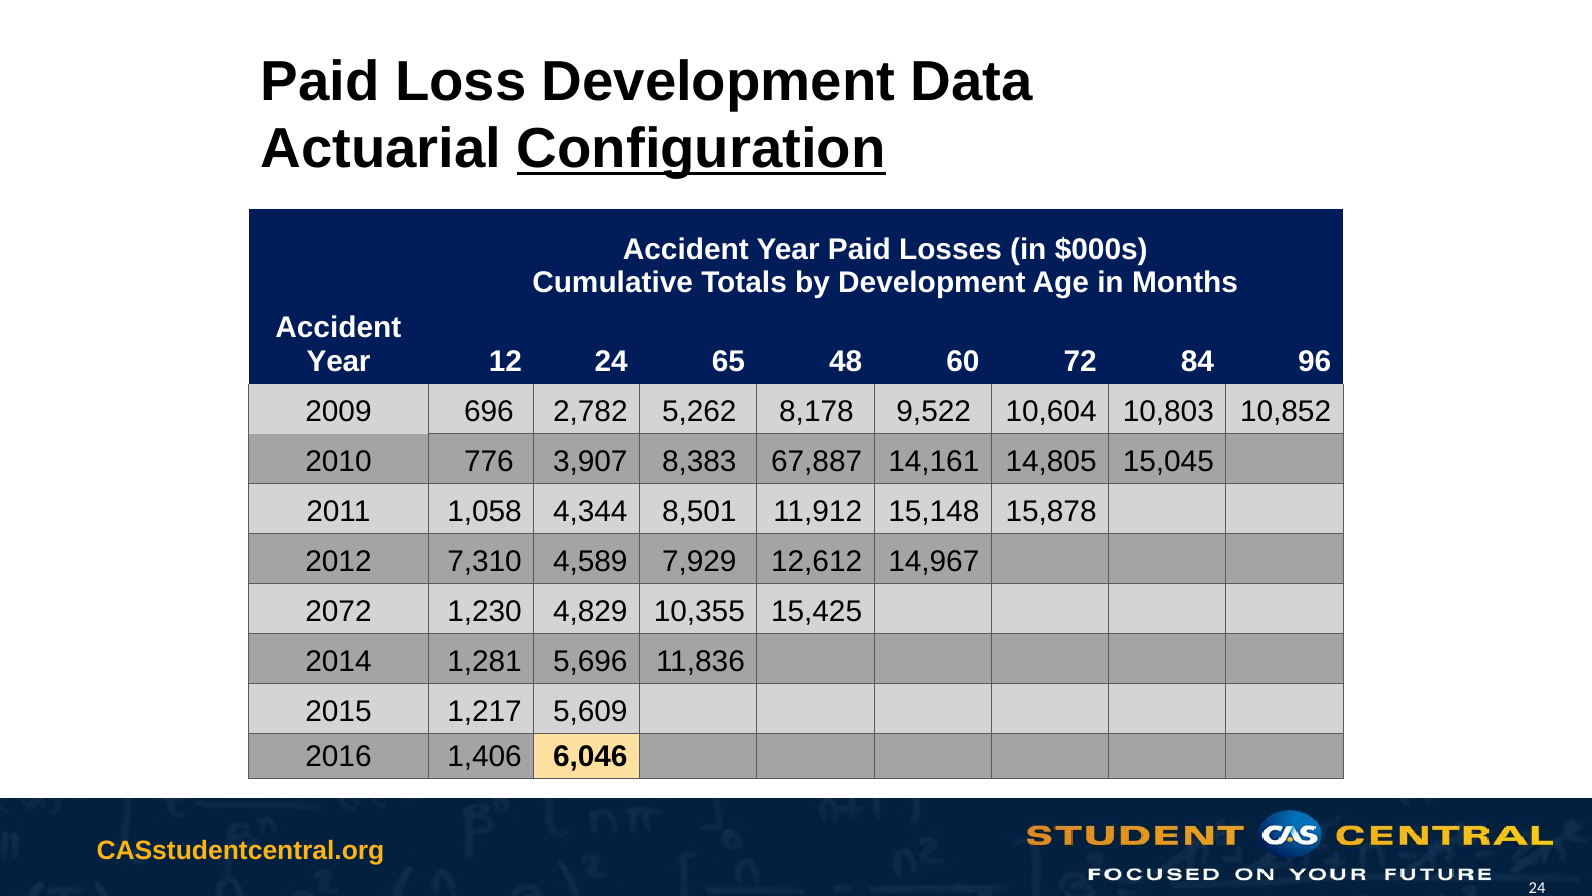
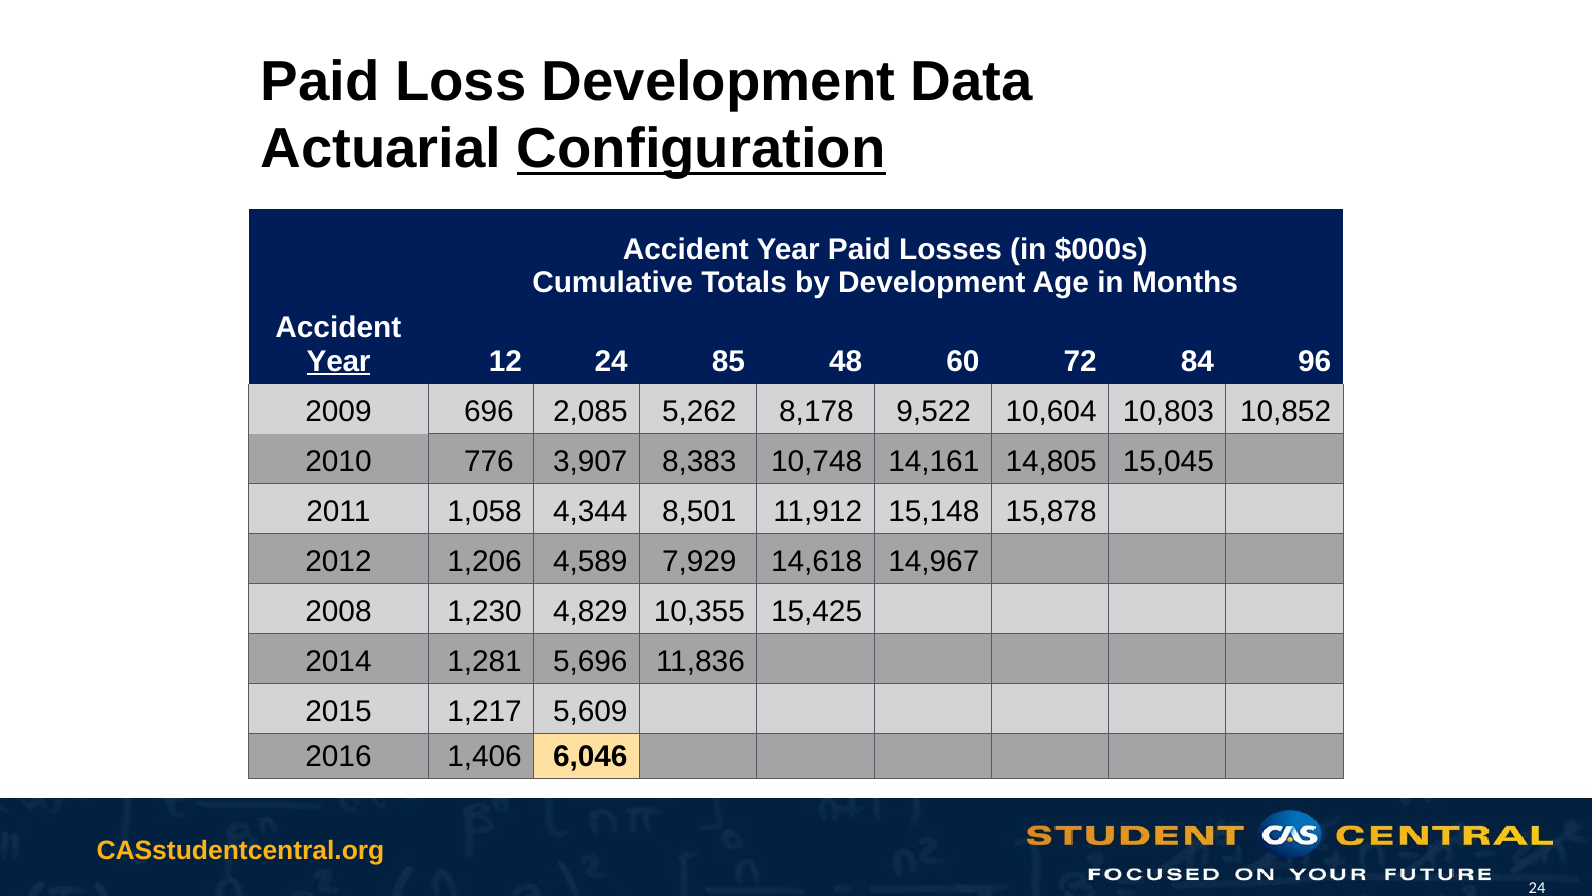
Year underline: none -> present (339, 361)
65: 65 -> 85 (729, 361)
2,782: 2,782 -> 2,085 (590, 411)
67,887: 67,887 -> 10,748 (817, 461)
7,310: 7,310 -> 1,206 (485, 561)
12,612: 12,612 -> 14,618 (817, 561)
2072: 2072 -> 2008 (338, 611)
